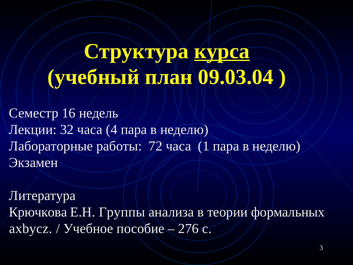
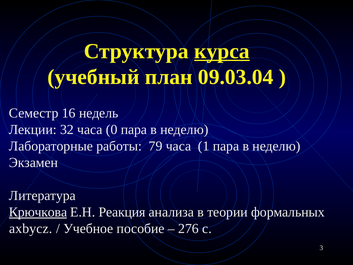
4: 4 -> 0 (112, 130)
72: 72 -> 79 (156, 146)
Крючкова underline: none -> present (38, 212)
Группы: Группы -> Реакция (122, 212)
